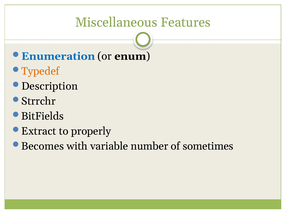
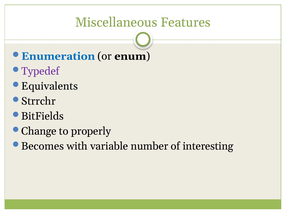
Typedef colour: orange -> purple (40, 71)
Description: Description -> Equivalents (50, 86)
Extract: Extract -> Change (39, 132)
sometimes: sometimes -> interesting (208, 147)
